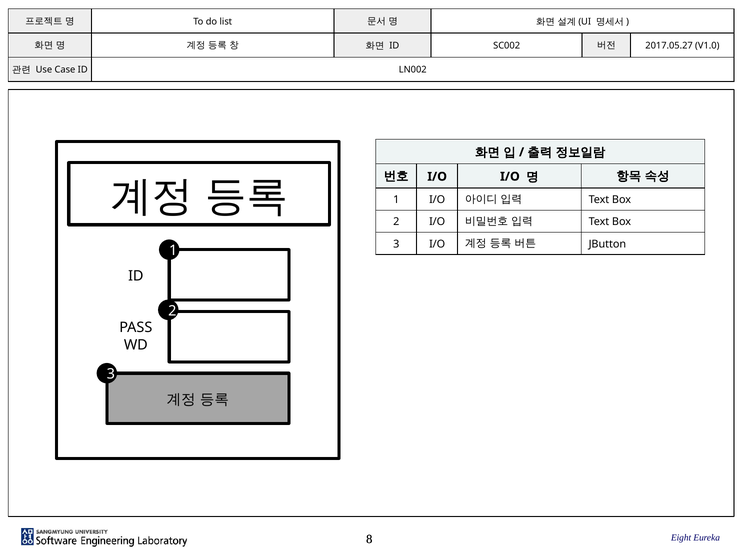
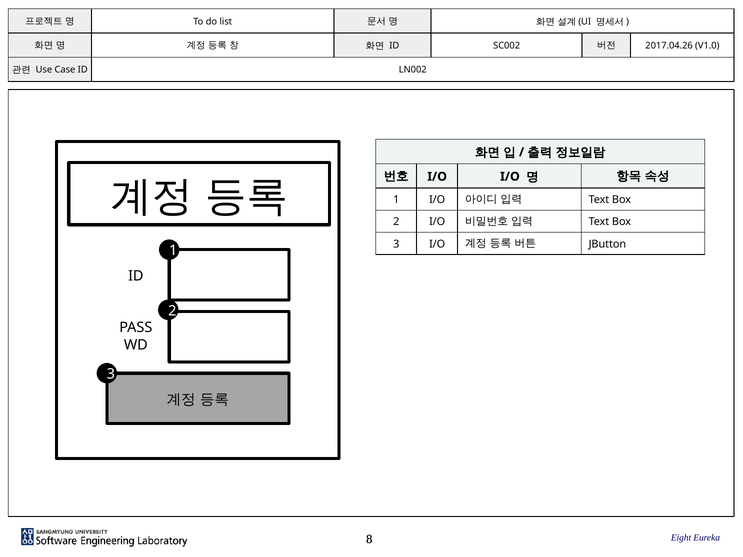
2017.05.27: 2017.05.27 -> 2017.04.26 (669, 46)
